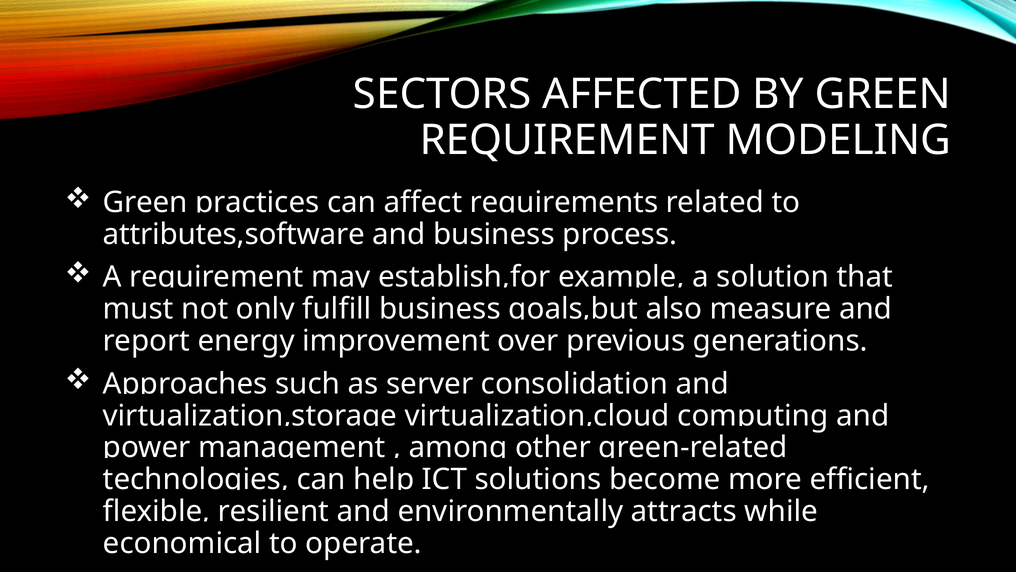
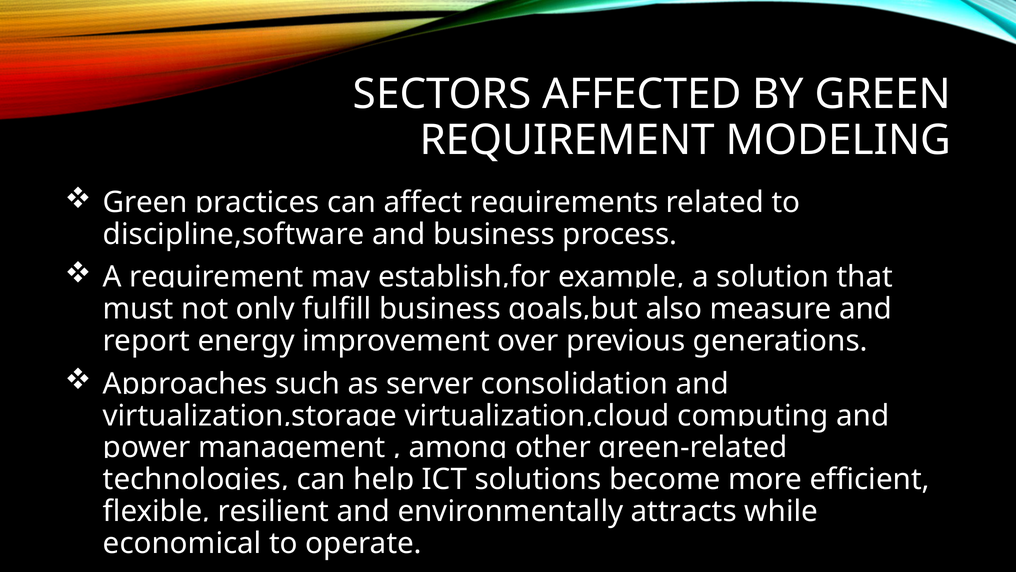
attributes,software: attributes,software -> discipline,software (234, 234)
